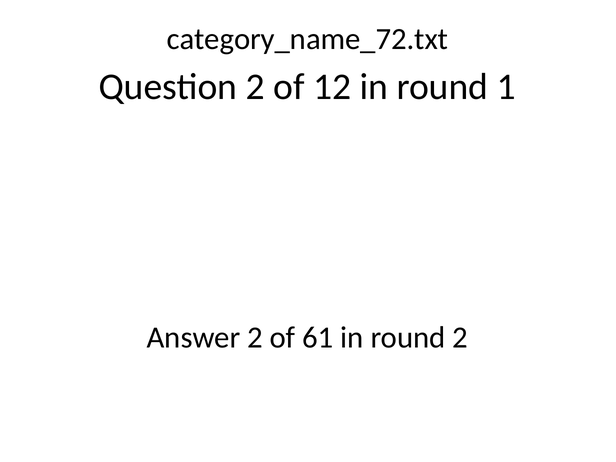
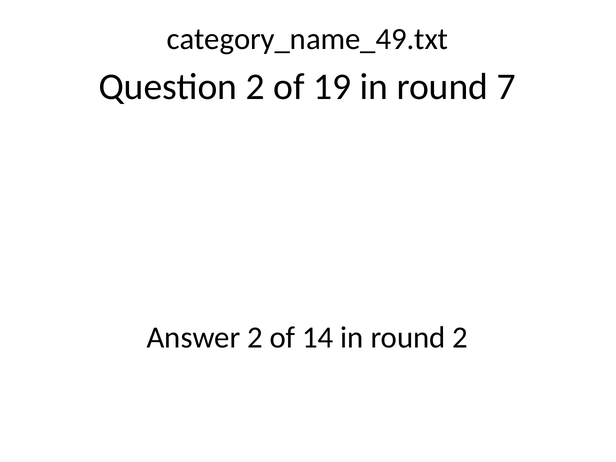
category_name_72.txt: category_name_72.txt -> category_name_49.txt (307, 39)
12: 12 -> 19 (332, 87)
1: 1 -> 7 (506, 87)
61: 61 -> 14 (318, 337)
